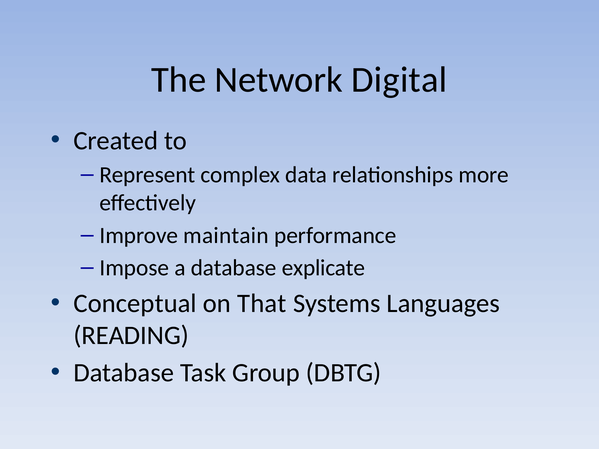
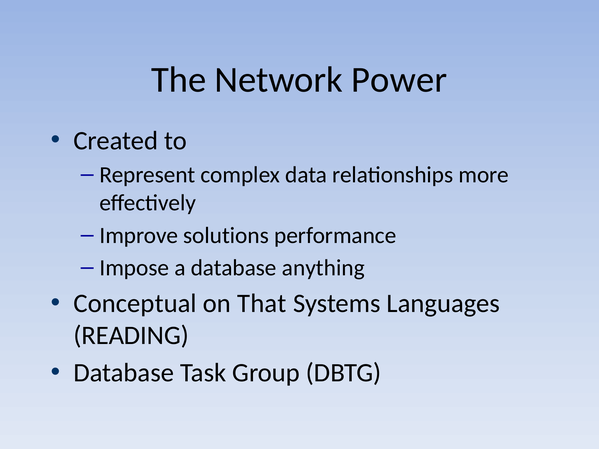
Digital: Digital -> Power (399, 80)
maintain: maintain -> solutions (226, 235)
explicate: explicate -> anything (323, 268)
